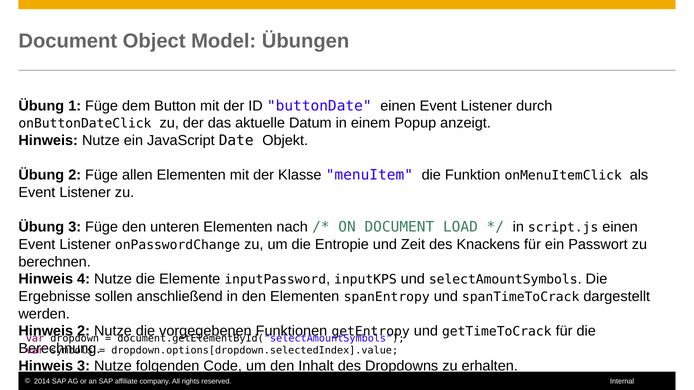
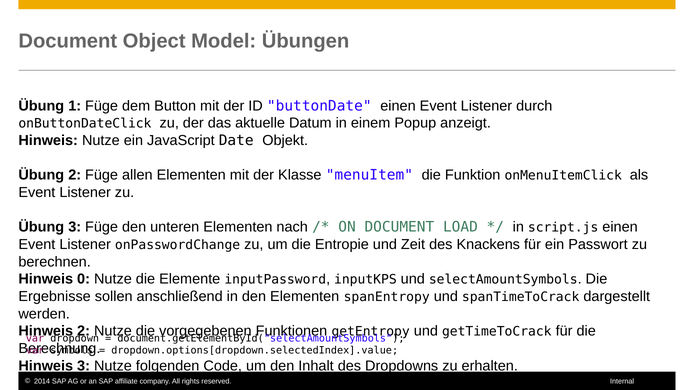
4: 4 -> 0 (84, 279)
